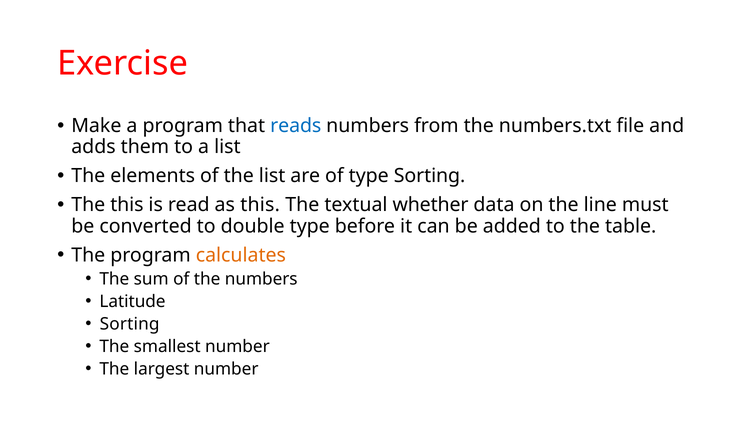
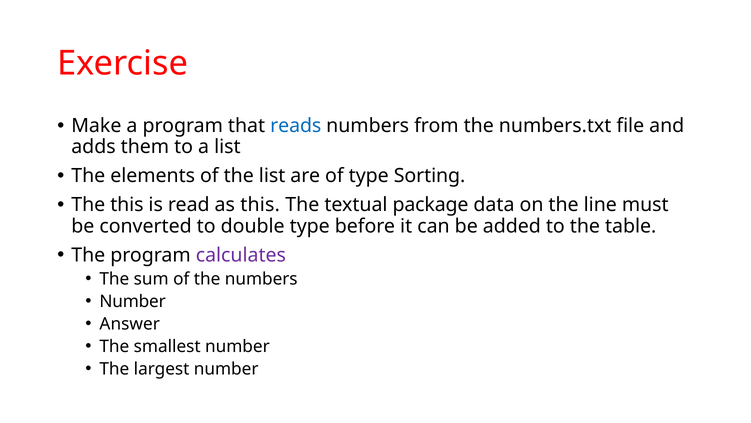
whether: whether -> package (431, 205)
calculates colour: orange -> purple (241, 255)
Latitude: Latitude -> Number (133, 301)
Sorting: Sorting -> Answer (130, 323)
